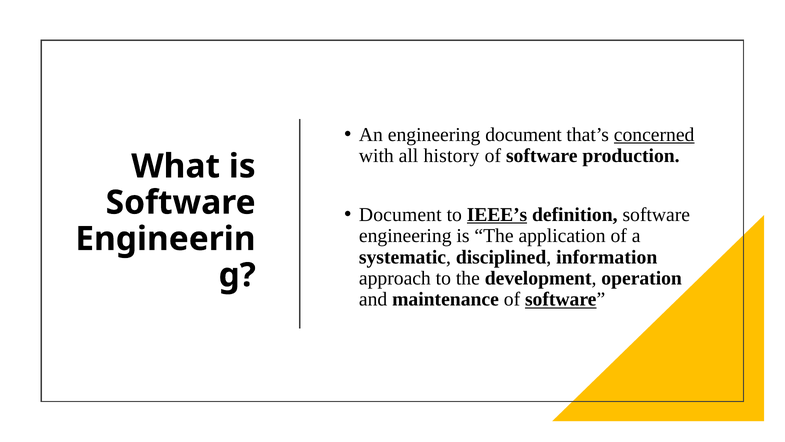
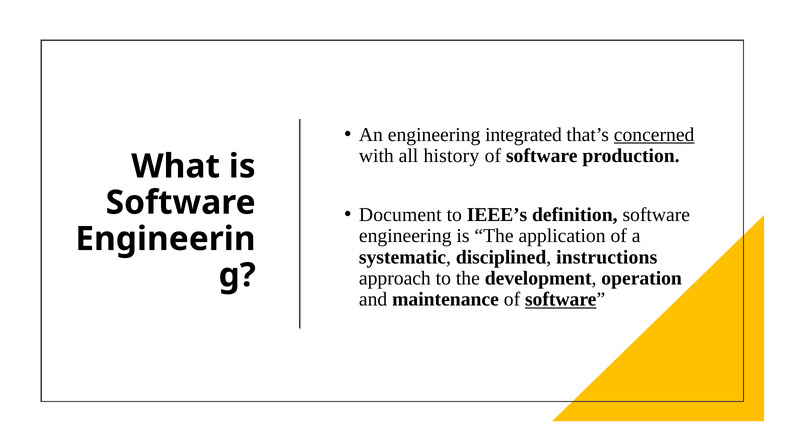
engineering document: document -> integrated (524, 134)
IEEE’s underline: present -> none (497, 214)
information: information -> instructions (607, 257)
